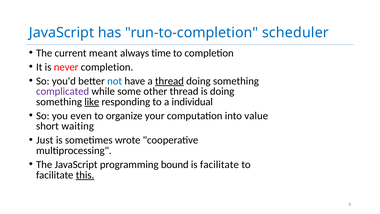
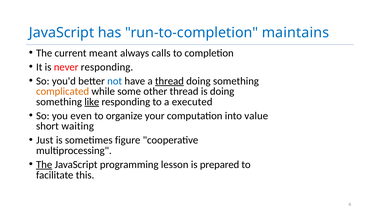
scheduler: scheduler -> maintains (295, 33)
time: time -> calls (161, 53)
never completion: completion -> responding (107, 67)
complicated colour: purple -> orange (63, 91)
individual: individual -> executed (192, 102)
wrote: wrote -> figure (128, 140)
The underline: none -> present (44, 164)
bound: bound -> lesson (175, 164)
is facilitate: facilitate -> prepared (220, 164)
this underline: present -> none (85, 175)
